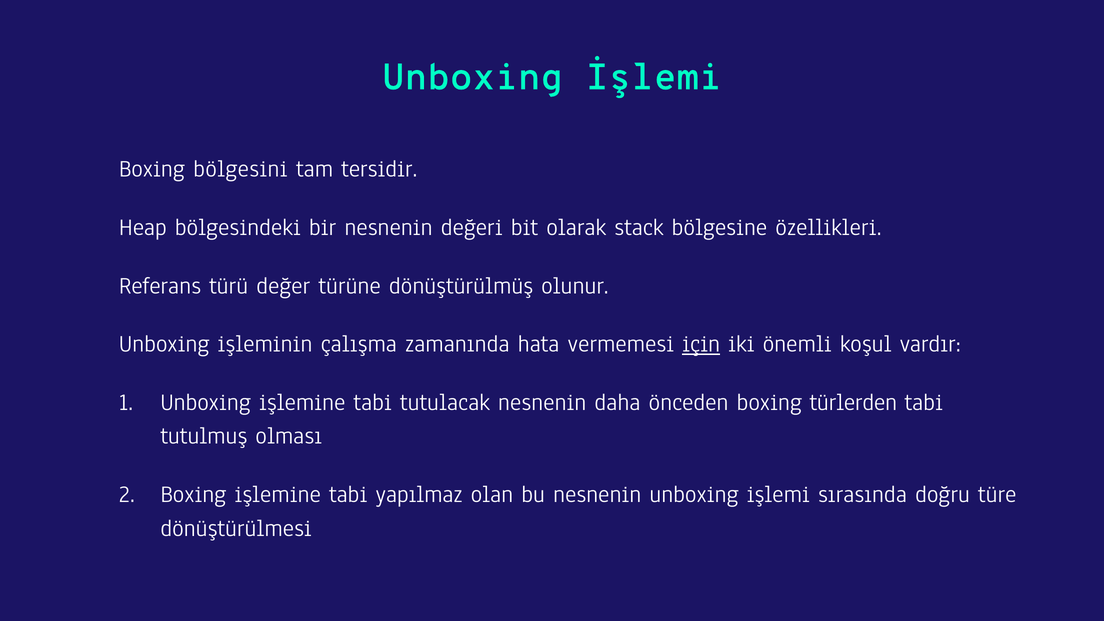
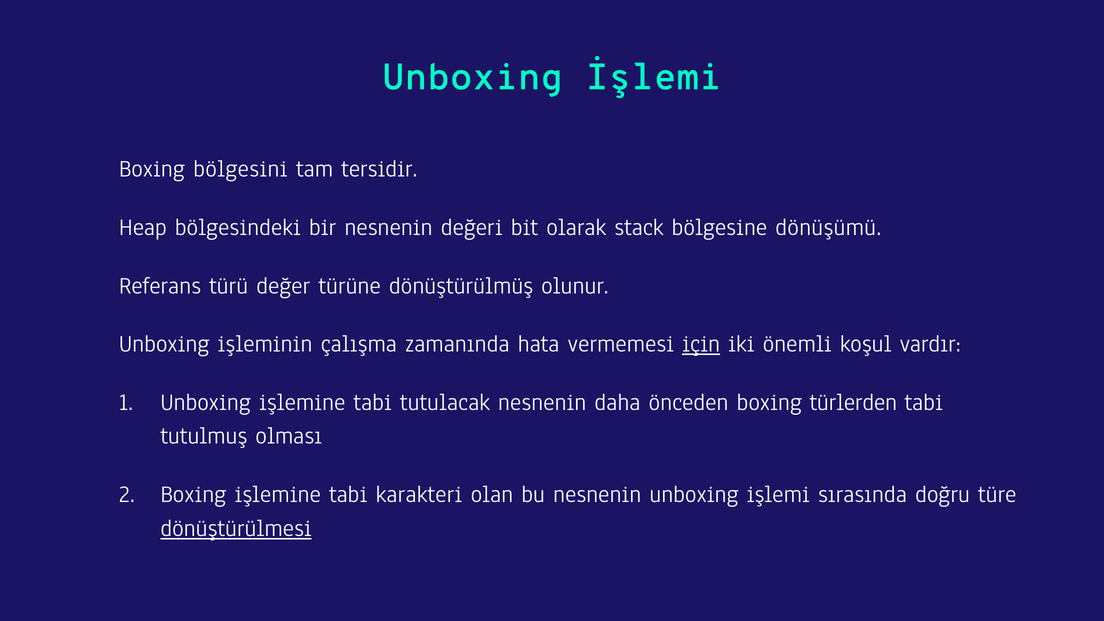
özellikleri: özellikleri -> dönüşümü (828, 227)
yapılmaz: yapılmaz -> karakteri (419, 494)
dönüştürülmesi underline: none -> present (236, 528)
